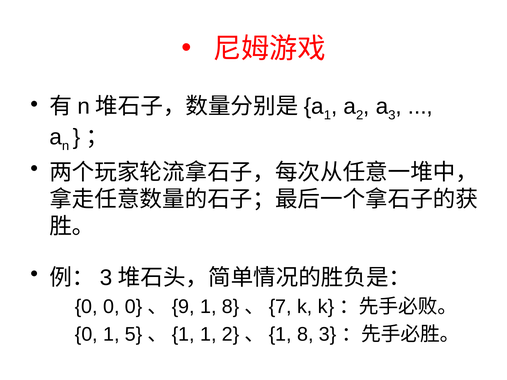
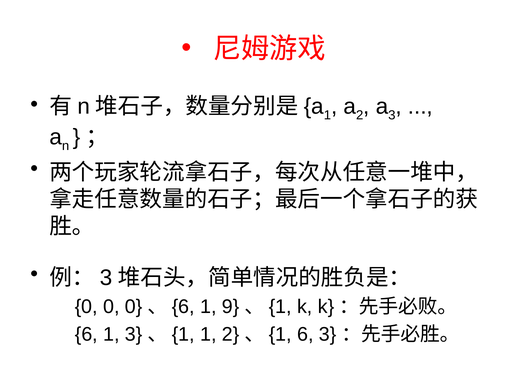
9: 9 -> 6 (183, 307)
8: 8 -> 9 (231, 307)
7: 7 -> 1 (280, 307)
0: 0 -> 6 (86, 335)
1 5: 5 -> 3 (134, 335)
8: 8 -> 6 (305, 335)
